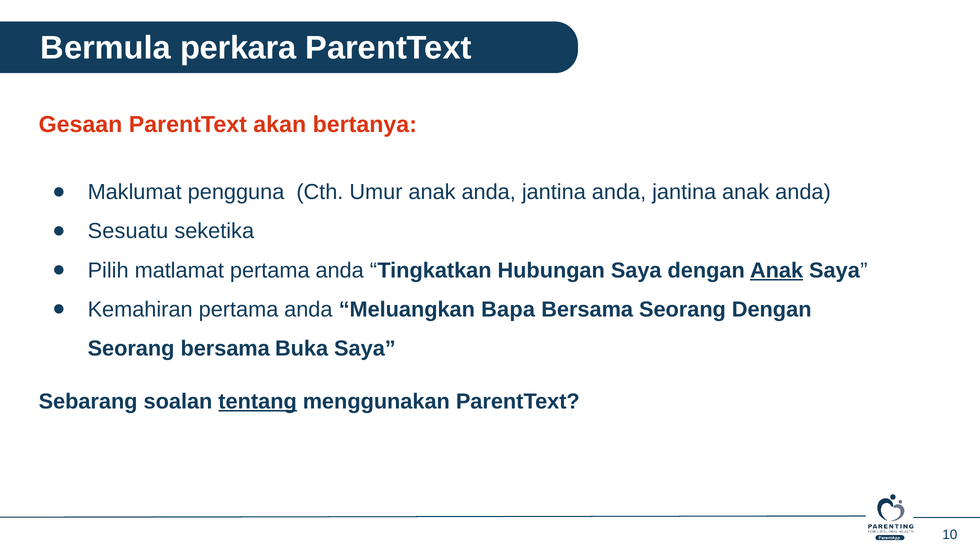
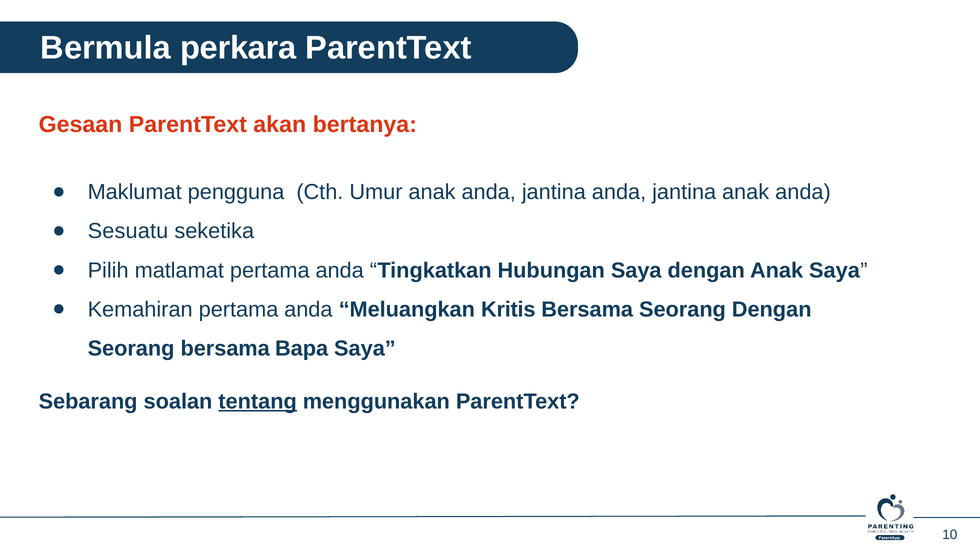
Anak underline: present -> none (777, 271)
Bapa: Bapa -> Kritis (508, 310)
Buka: Buka -> Bapa (302, 349)
